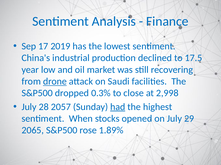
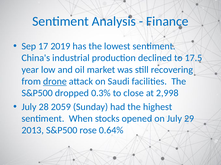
2057: 2057 -> 2059 (61, 107)
had underline: present -> none (118, 107)
2065: 2065 -> 2013 (33, 131)
1.89%: 1.89% -> 0.64% (111, 131)
